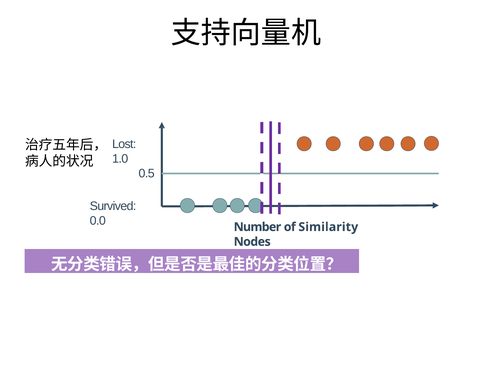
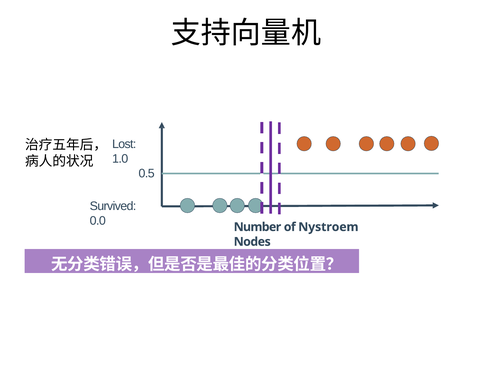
Similarity: Similarity -> Nystroem (328, 227)
